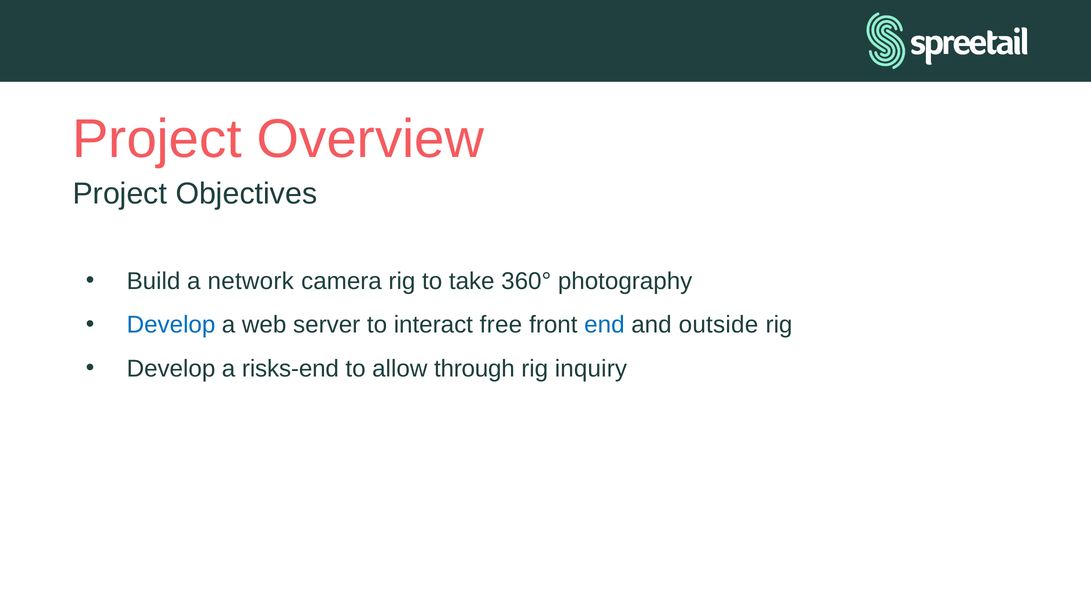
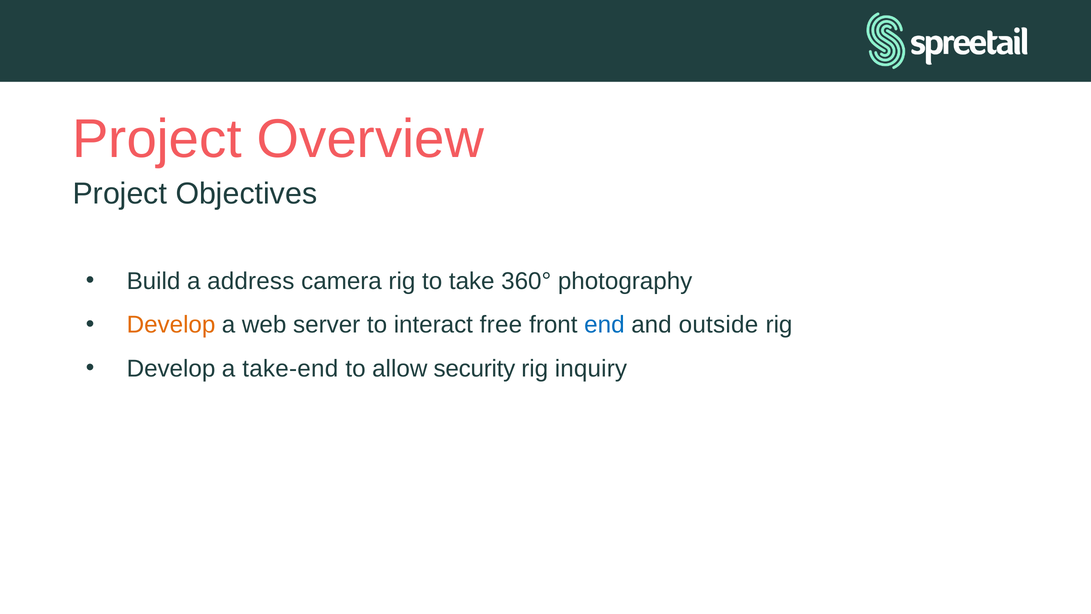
network: network -> address (251, 281)
Develop colour: blue -> orange (171, 325)
risks-end: risks-end -> take-end (290, 368)
through: through -> security (474, 368)
